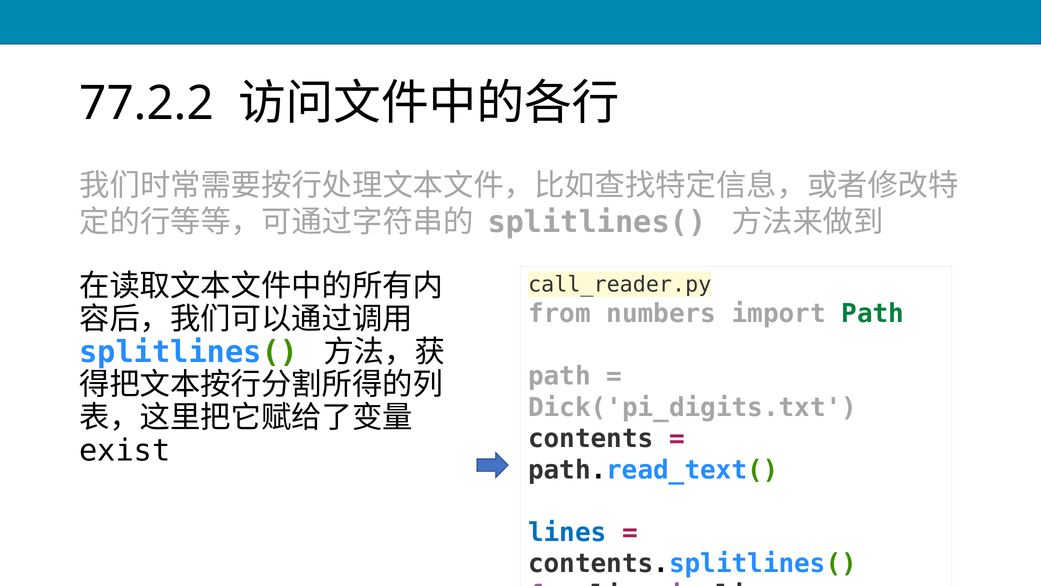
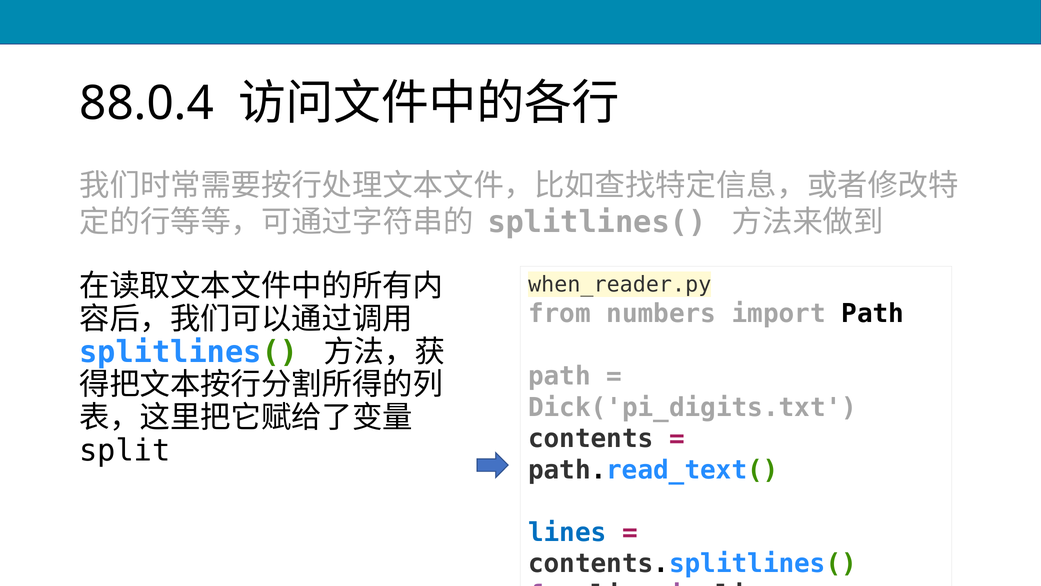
77.2.2: 77.2.2 -> 88.0.4 (147, 103)
call_reader.py: call_reader.py -> when_reader.py (620, 285)
Path colour: green -> black (873, 313)
exist: exist -> split (125, 450)
